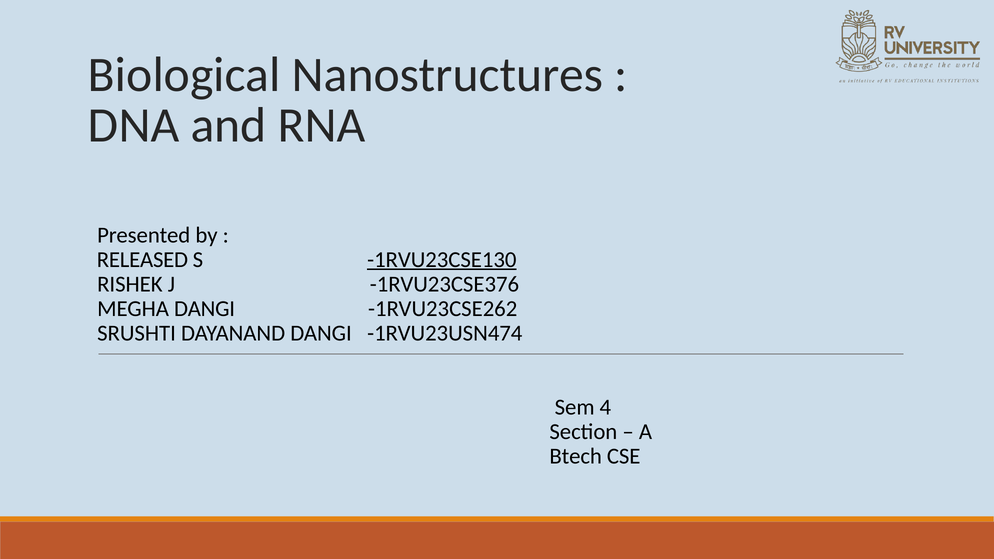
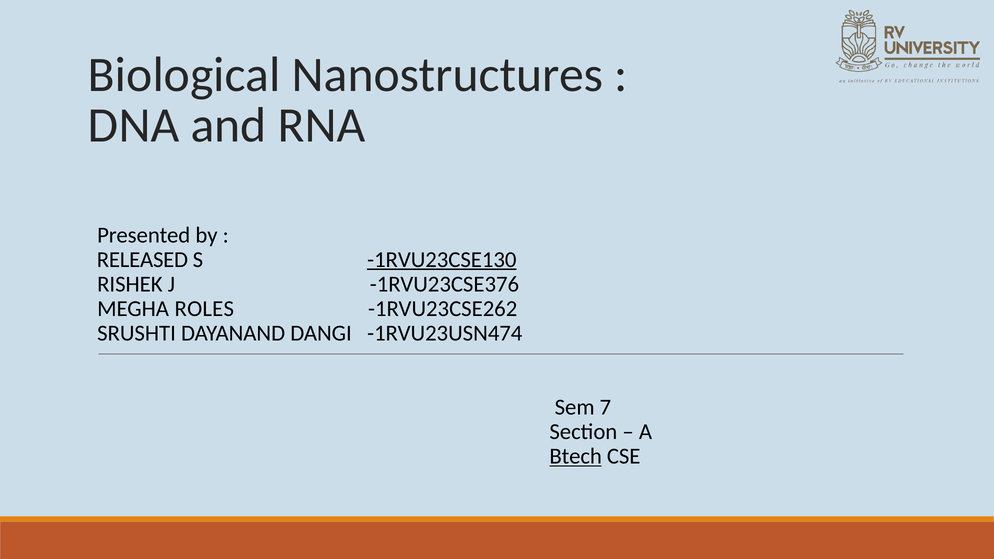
MEGHA DANGI: DANGI -> ROLES (204, 309)
4: 4 -> 7 (605, 407)
Btech underline: none -> present (576, 456)
